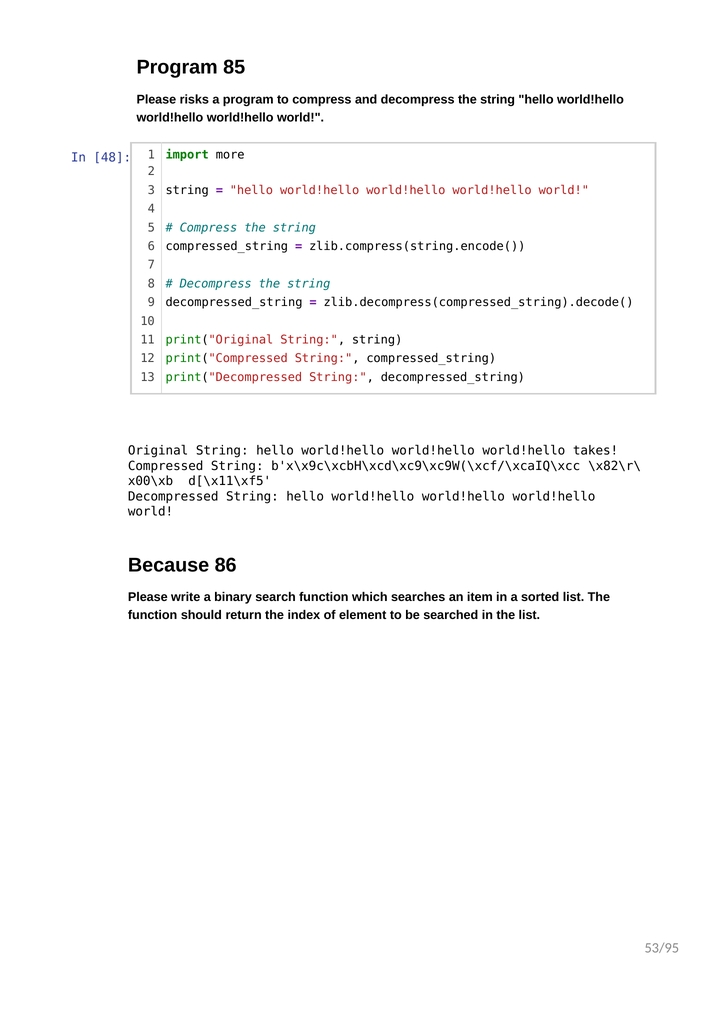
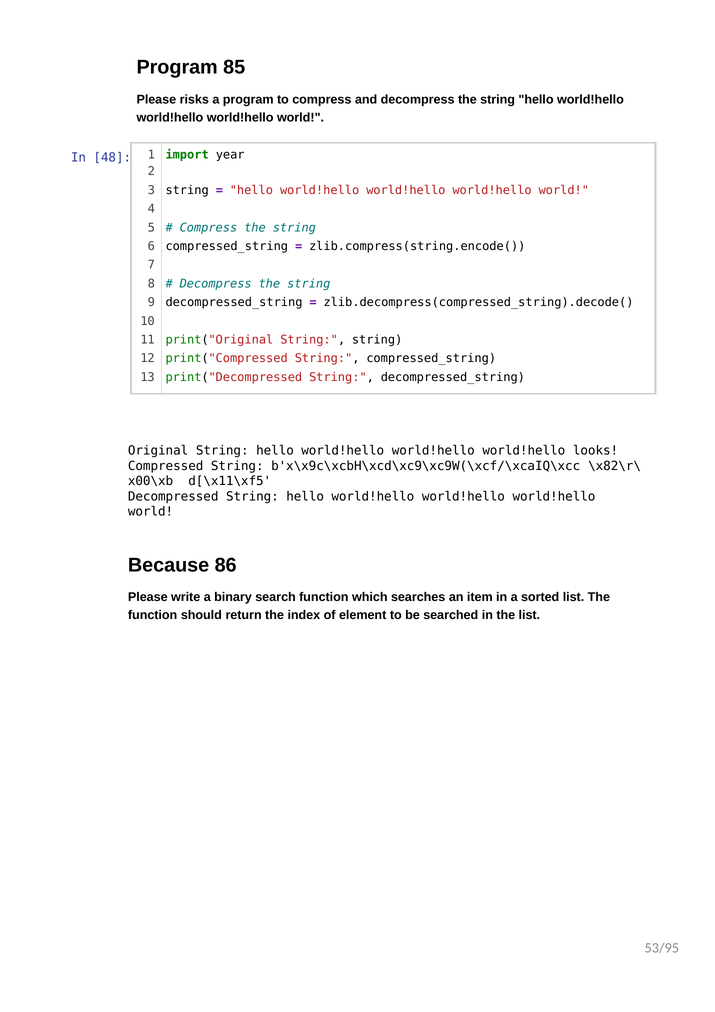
more: more -> year (230, 155)
takes: takes -> looks (596, 451)
